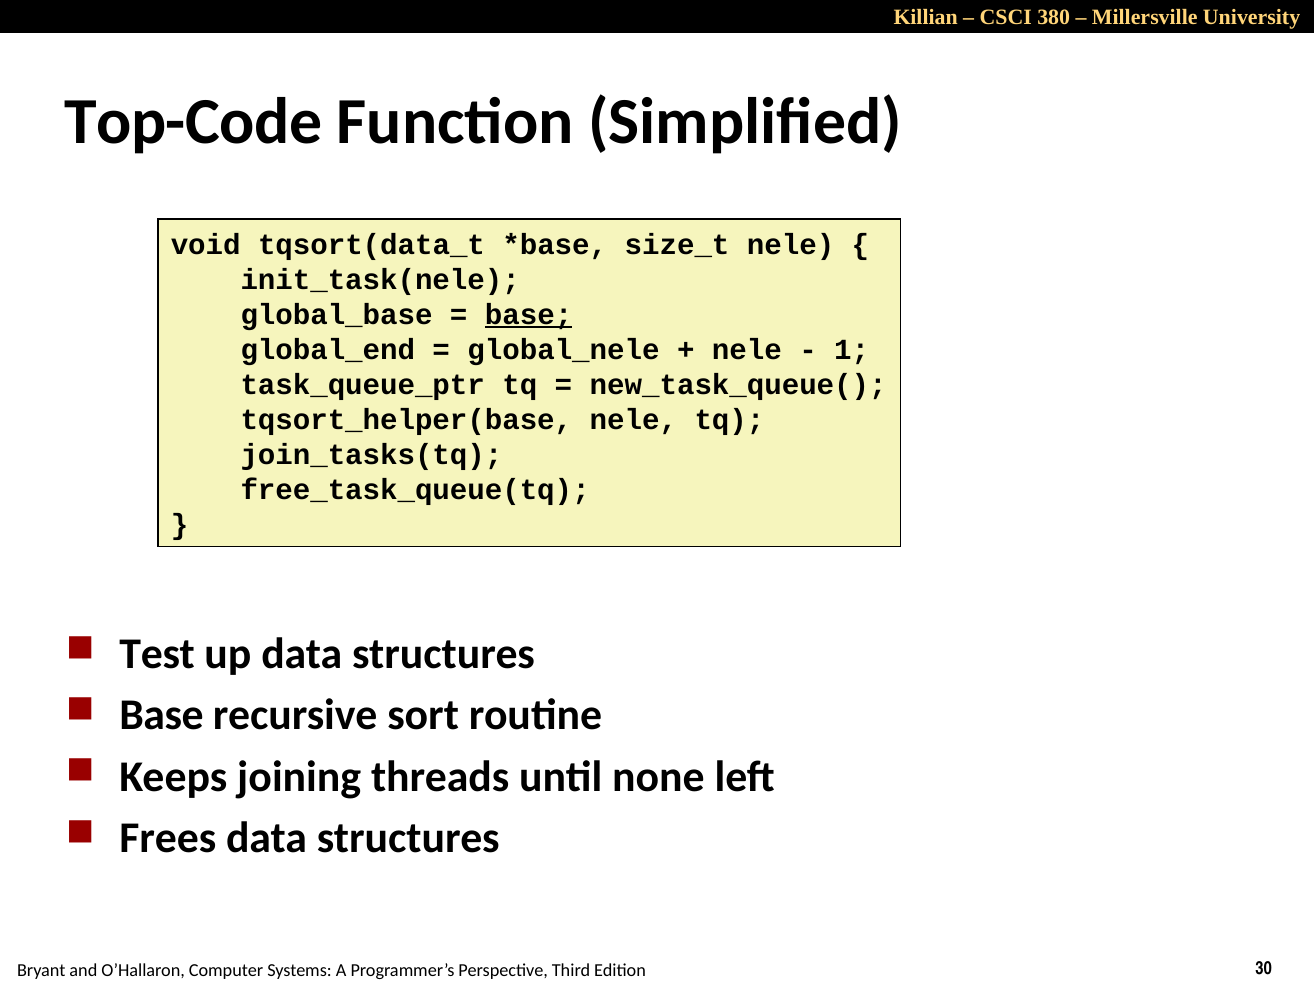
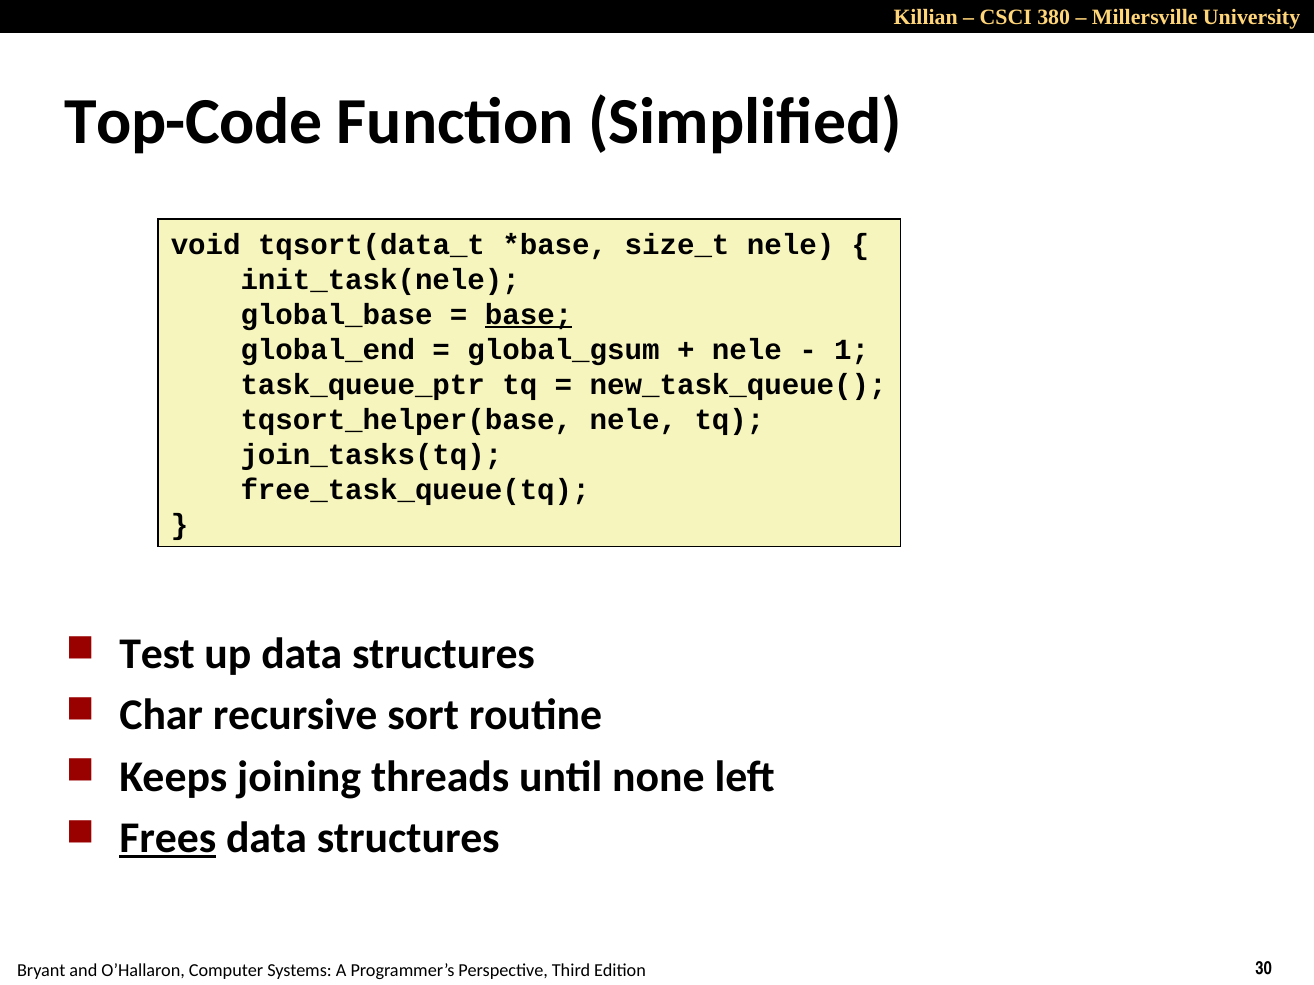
global_nele: global_nele -> global_gsum (564, 350)
Base: Base -> Char (161, 716)
Frees underline: none -> present (168, 838)
